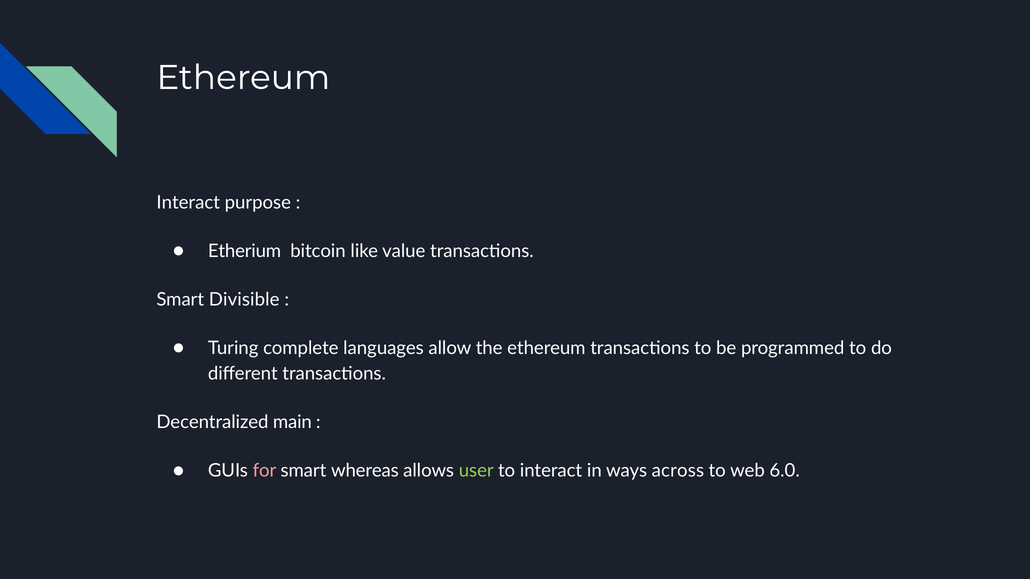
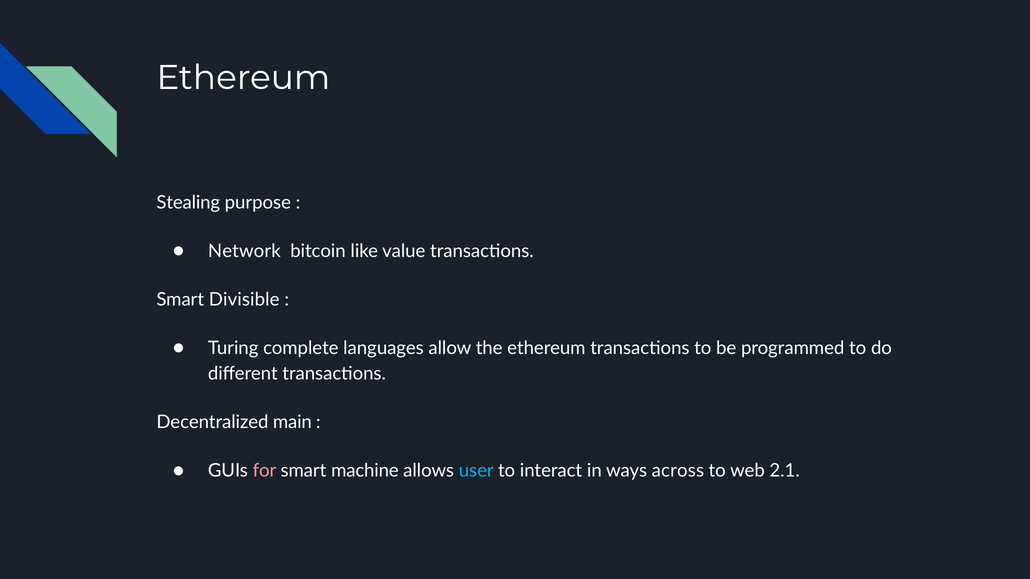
Interact: Interact -> Stealing (188, 203)
Etherium: Etherium -> Network (244, 251)
whereas: whereas -> machine (365, 471)
user colour: light green -> light blue (476, 471)
6.0: 6.0 -> 2.1 (785, 471)
